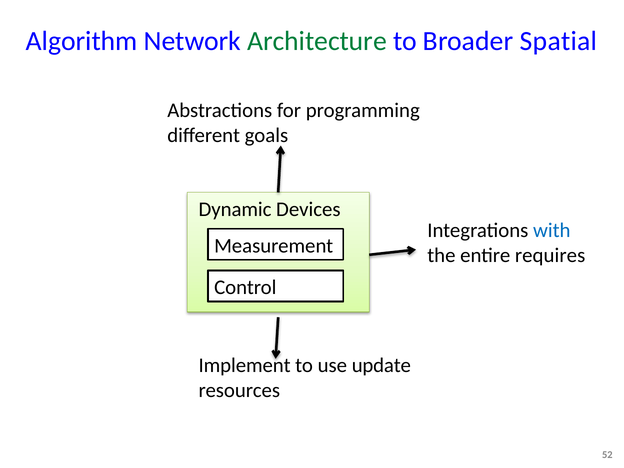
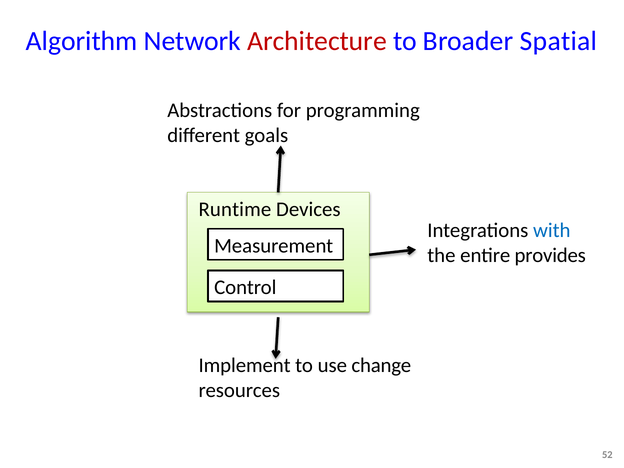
Architecture colour: green -> red (317, 41)
Dynamic: Dynamic -> Runtime (235, 209)
requires: requires -> provides (550, 255)
update: update -> change (381, 365)
